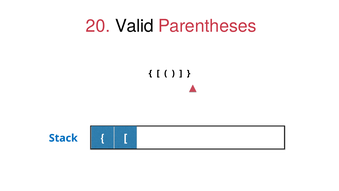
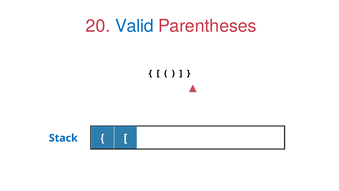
Valid colour: black -> blue (134, 26)
